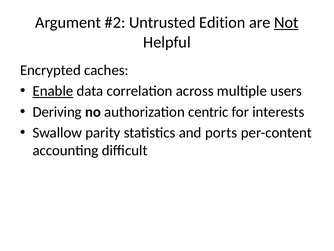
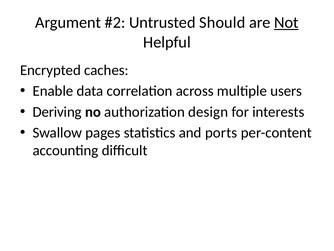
Edition: Edition -> Should (222, 23)
Enable underline: present -> none (53, 91)
centric: centric -> design (208, 112)
parity: parity -> pages (103, 132)
